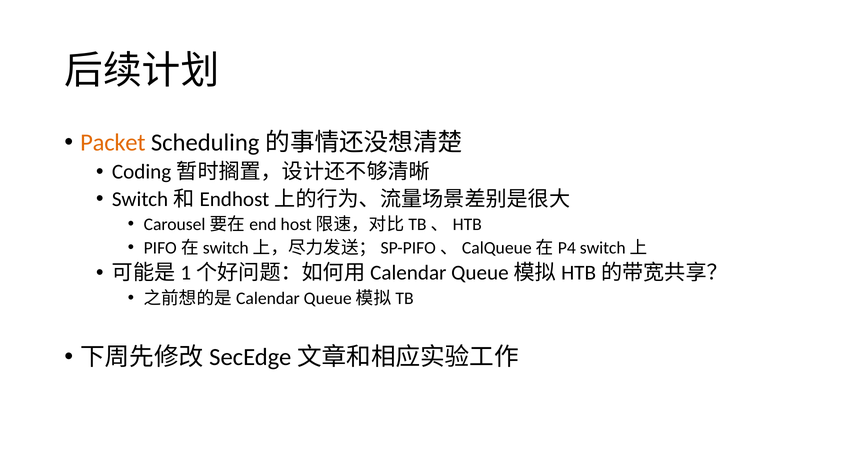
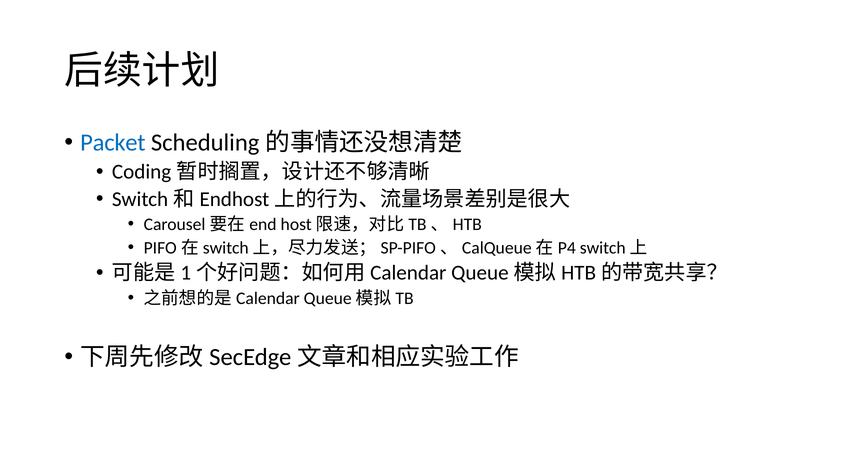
Packet colour: orange -> blue (113, 143)
